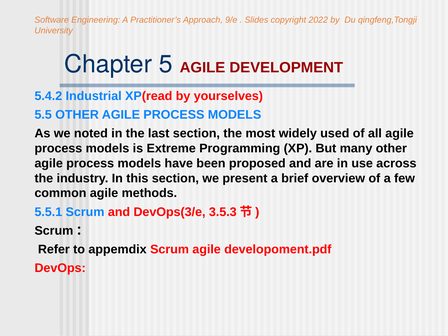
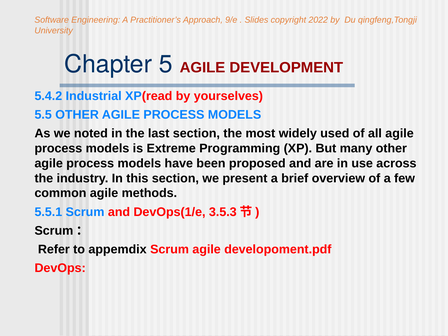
DevOps(3/e: DevOps(3/e -> DevOps(1/e (169, 212)
